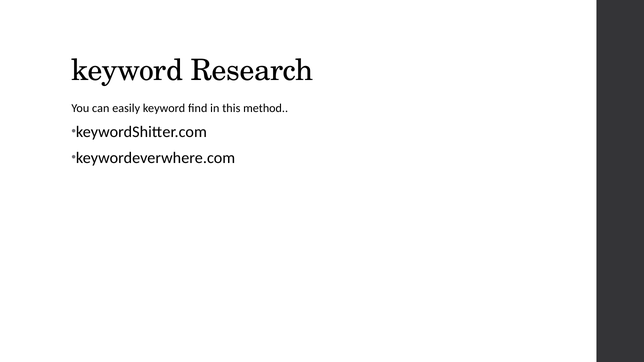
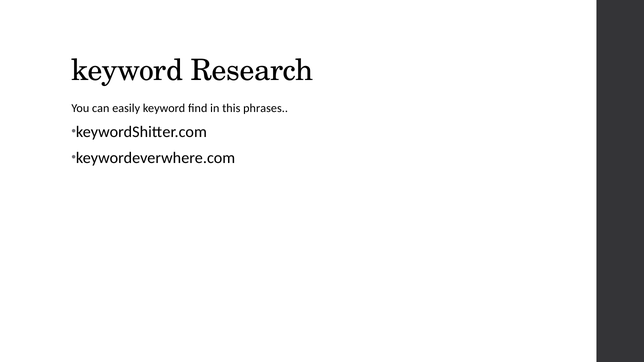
method: method -> phrases (266, 108)
